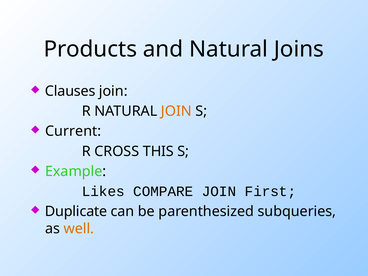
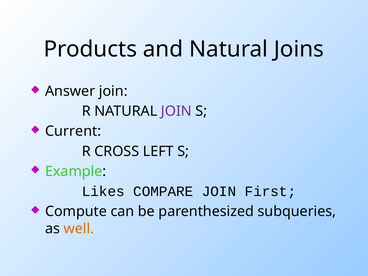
Clauses: Clauses -> Answer (70, 91)
JOIN colour: orange -> purple (176, 111)
THIS: THIS -> LEFT (158, 151)
Duplicate: Duplicate -> Compute (76, 211)
